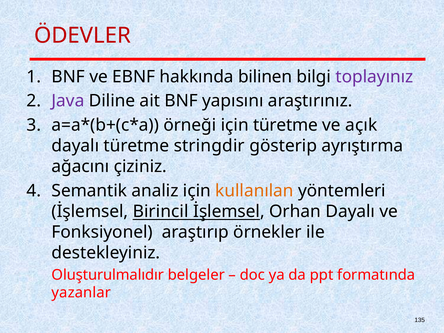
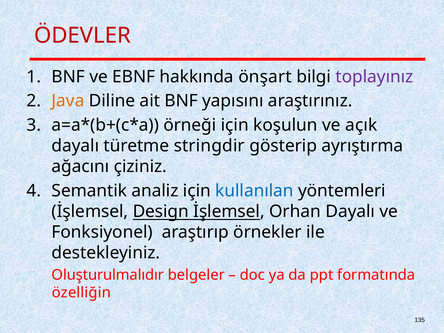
bilinen: bilinen -> önşart (265, 77)
Java colour: purple -> orange (68, 101)
için türetme: türetme -> koşulun (285, 125)
kullanılan colour: orange -> blue (254, 191)
Birincil: Birincil -> Design (161, 211)
yazanlar: yazanlar -> özelliğin (81, 293)
